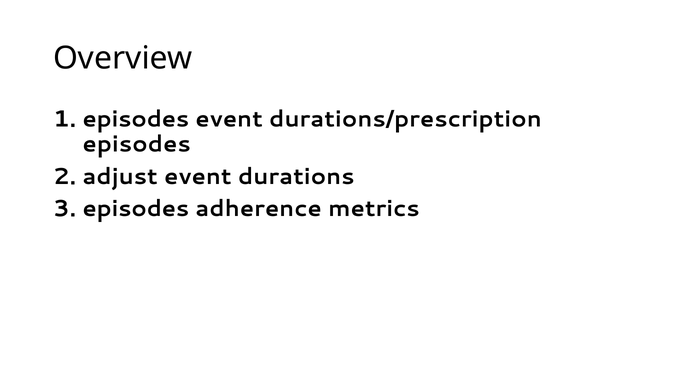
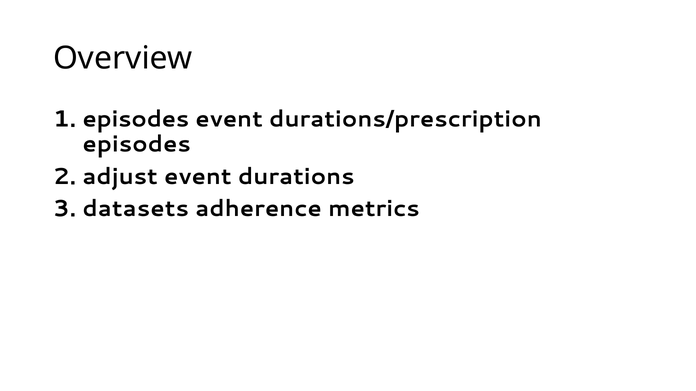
episodes: episodes -> datasets (136, 209)
